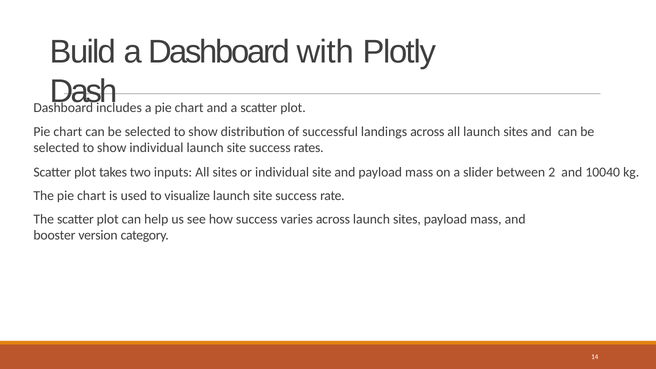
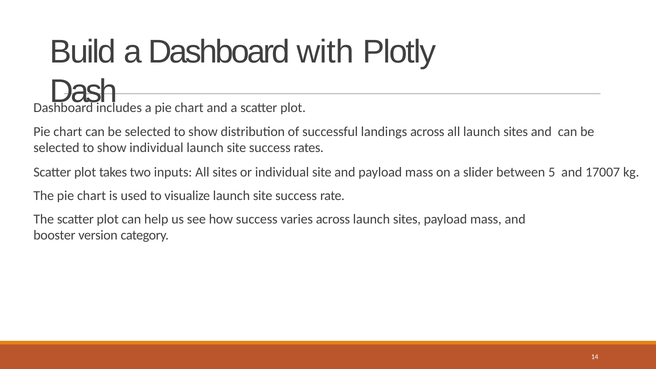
2: 2 -> 5 (552, 172)
10040: 10040 -> 17007 (603, 172)
